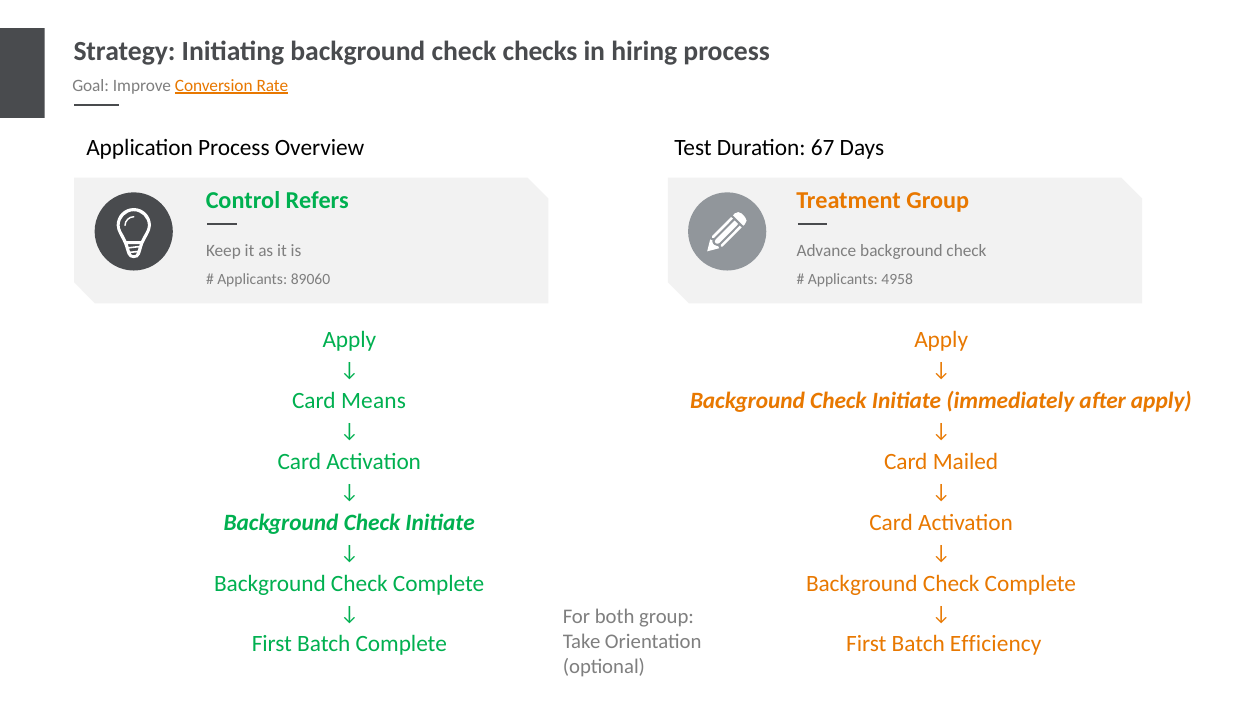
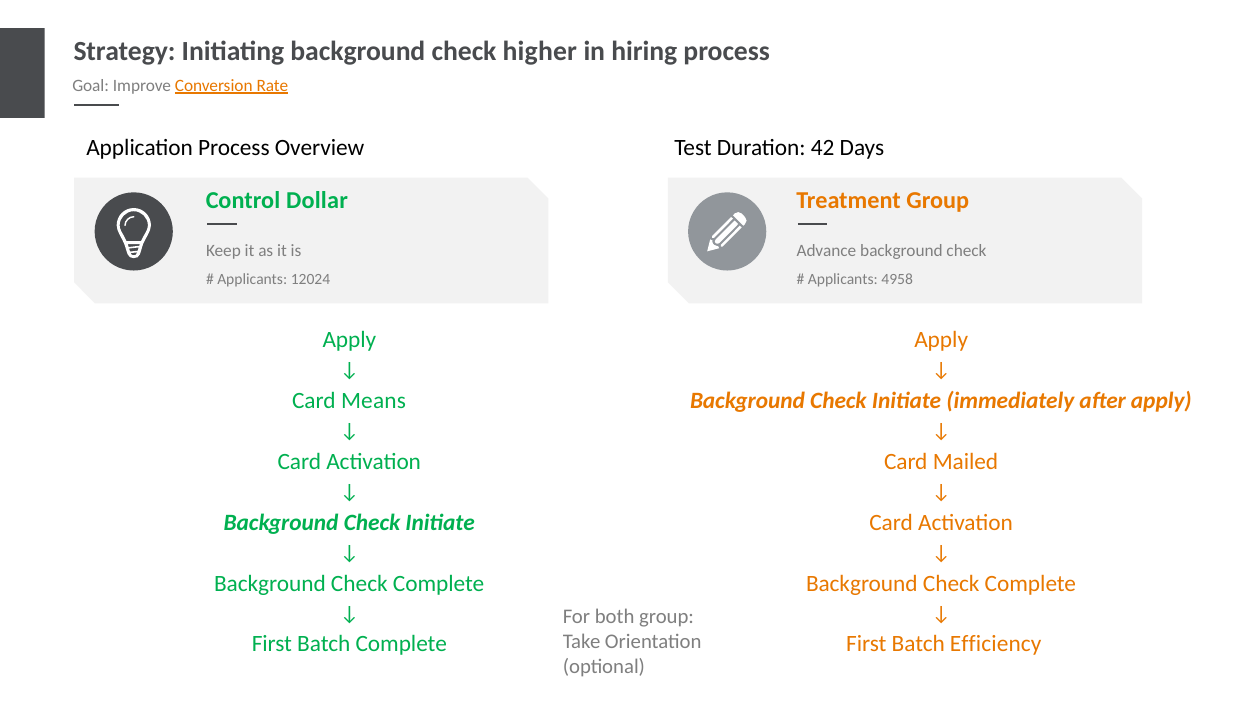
checks: checks -> higher (540, 52)
67: 67 -> 42 (823, 148)
Refers: Refers -> Dollar (317, 201)
89060: 89060 -> 12024 (311, 279)
